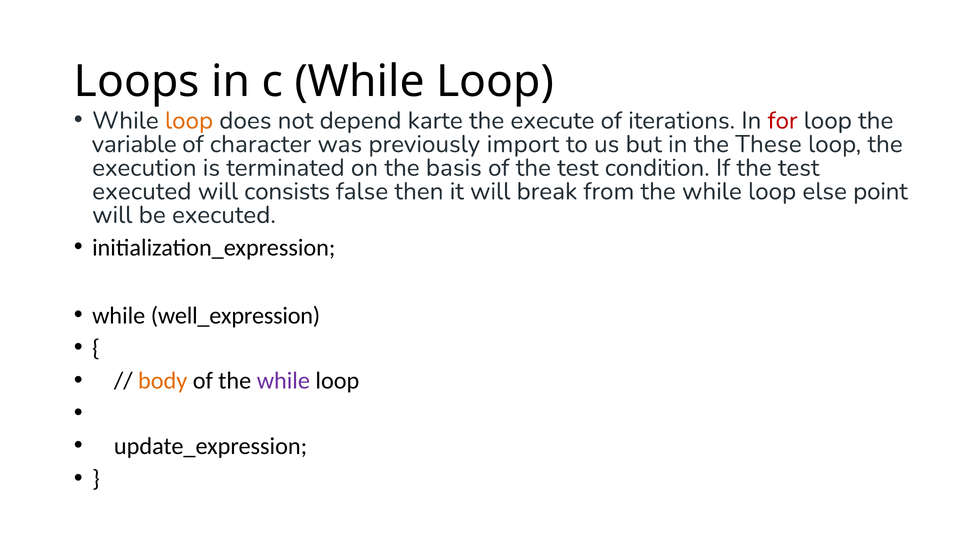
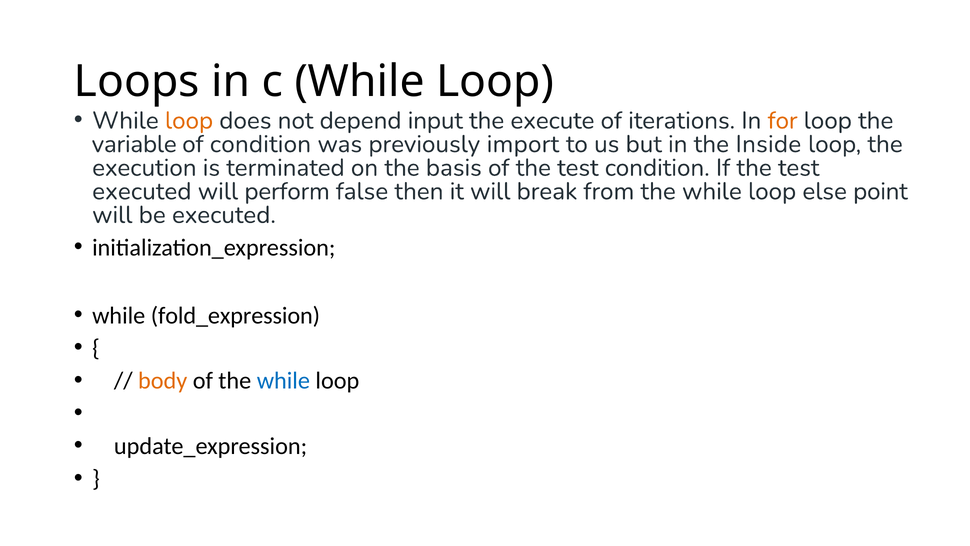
karte: karte -> input (435, 120)
for colour: red -> orange (783, 120)
of character: character -> condition (260, 144)
These: These -> Inside (768, 144)
consists: consists -> perform (287, 191)
well_expression: well_expression -> fold_expression (235, 315)
while colour: purple -> blue (283, 381)
